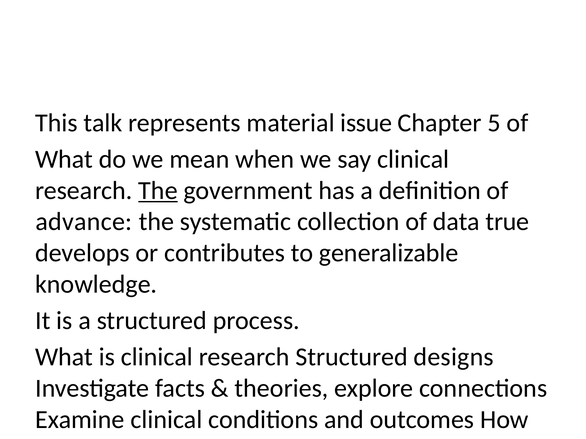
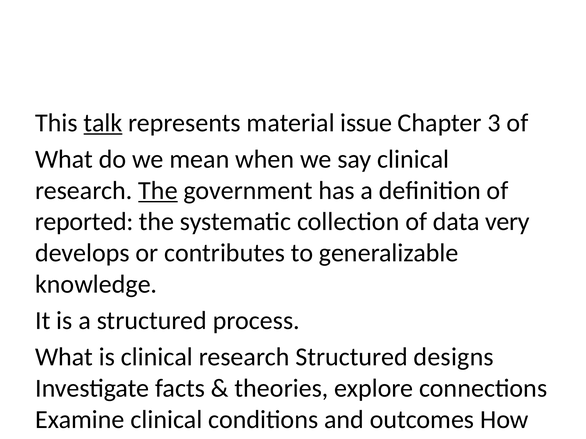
talk underline: none -> present (103, 123)
5: 5 -> 3 (494, 123)
advance: advance -> reported (84, 222)
true: true -> very (507, 222)
